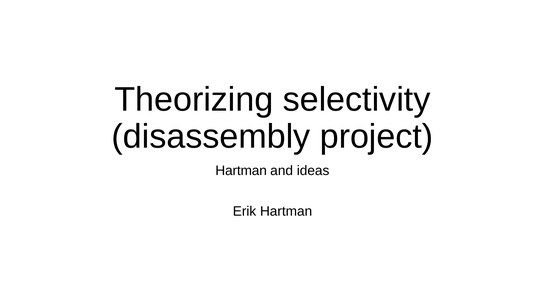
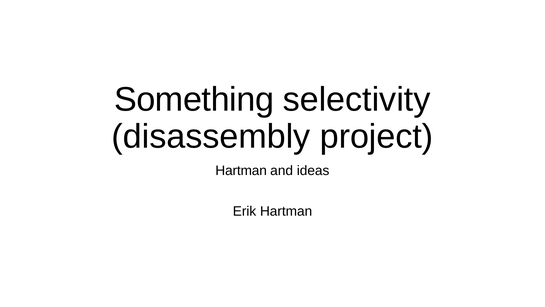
Theorizing: Theorizing -> Something (194, 99)
